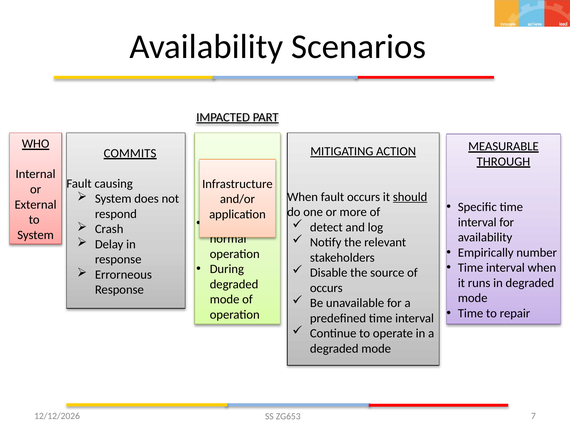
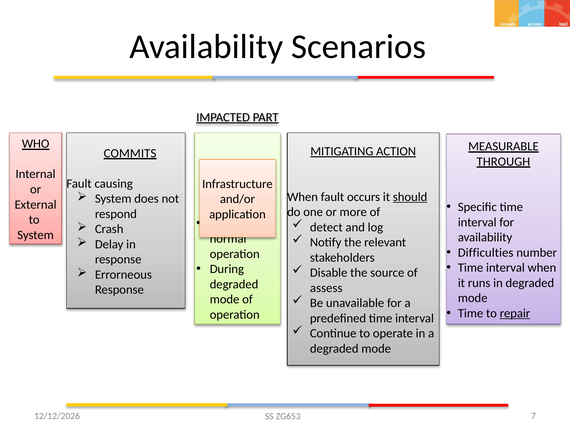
Empirically: Empirically -> Difficulties (486, 253)
occurs: occurs -> assess (326, 288)
repair underline: none -> present (515, 314)
